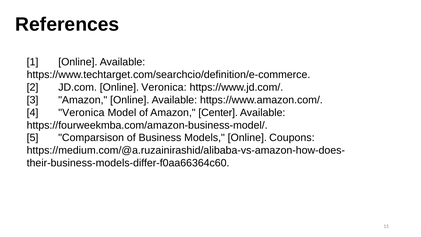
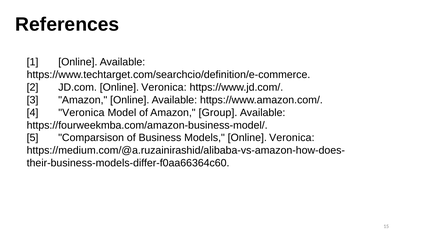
Center: Center -> Group (218, 112)
Models Online Coupons: Coupons -> Veronica (292, 138)
